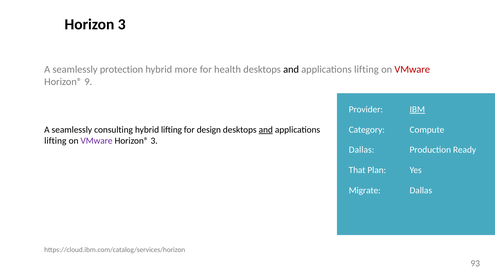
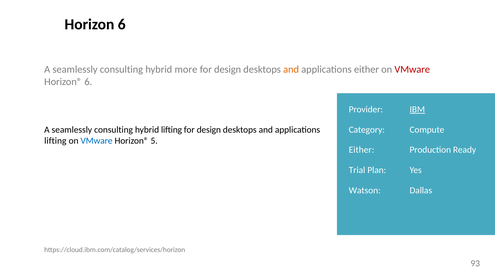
Horizon 3: 3 -> 6 (122, 24)
protection: protection -> consulting (121, 70)
health: health -> design (228, 70)
and colour: black -> orange (291, 70)
lifting: lifting -> either (366, 70)
Horizon® 9: 9 -> 6 (88, 82)
and underline: present -> none (266, 130)
VMware colour: purple -> blue (97, 141)
Horizon® 3: 3 -> 5 (154, 141)
Dallas: Dallas -> Either (362, 150)
That: That -> Trial (357, 170)
Migrate: Migrate -> Watson (365, 191)
